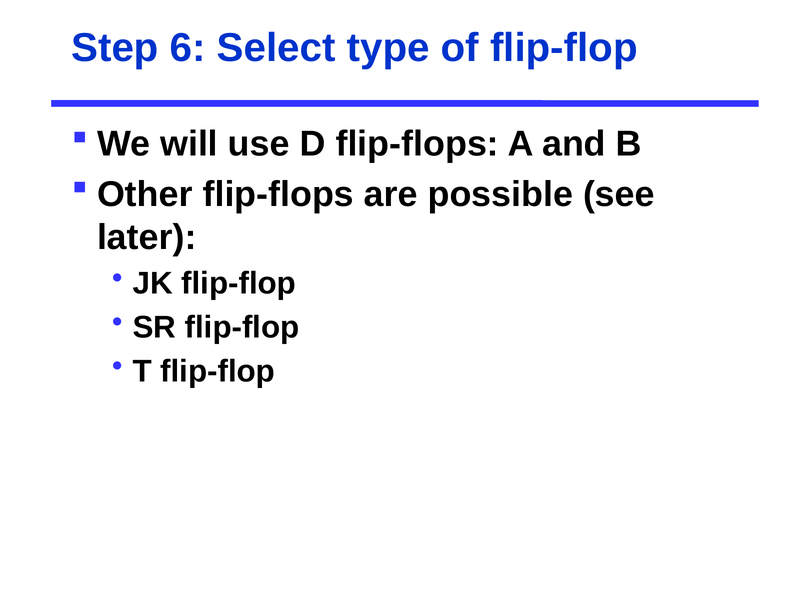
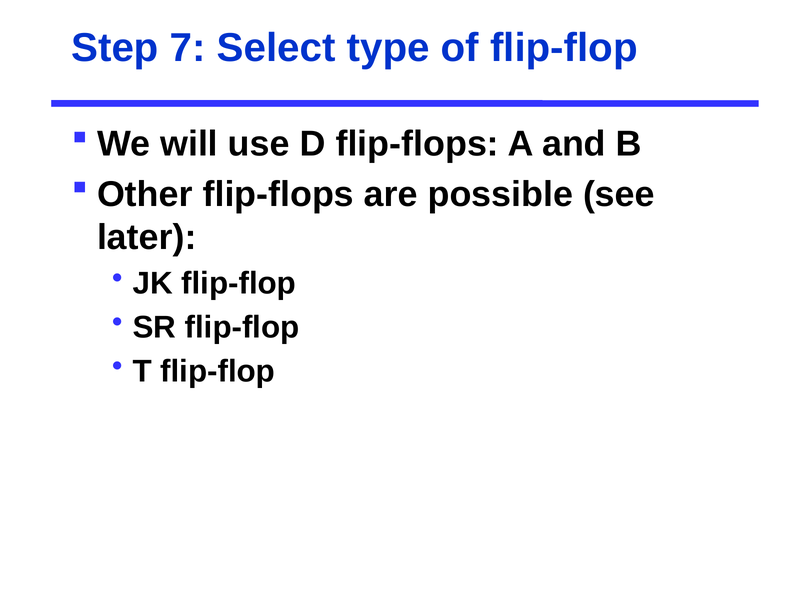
6: 6 -> 7 (188, 48)
